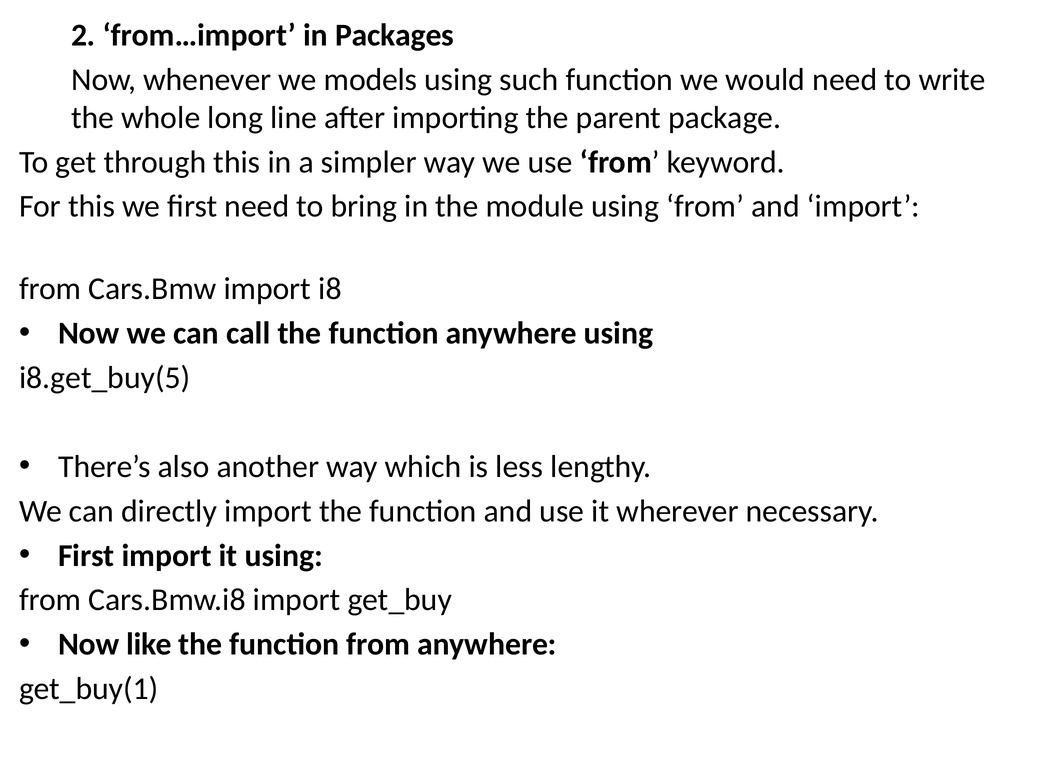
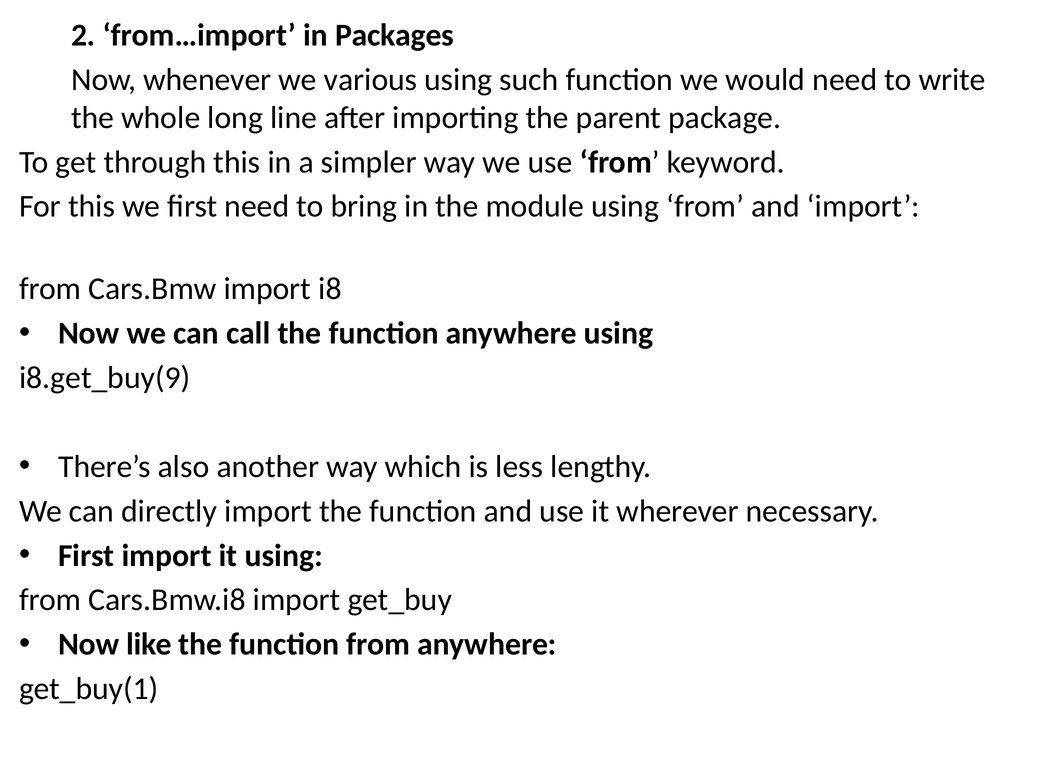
models: models -> various (371, 80)
i8.get_buy(5: i8.get_buy(5 -> i8.get_buy(9 (105, 378)
